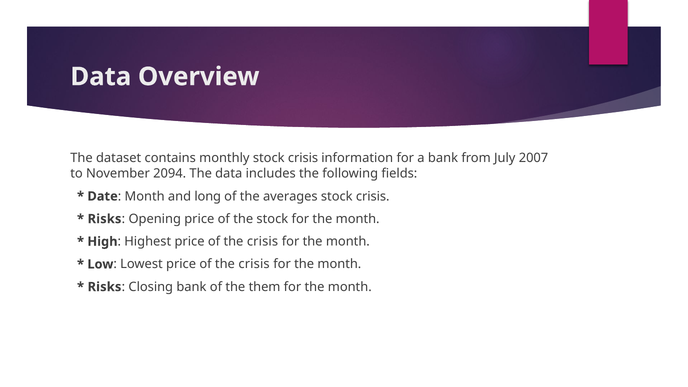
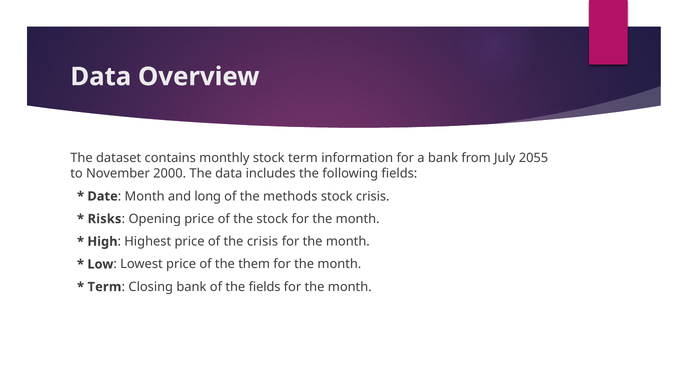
monthly stock crisis: crisis -> term (303, 158)
2007: 2007 -> 2055 (534, 158)
2094: 2094 -> 2000 (170, 174)
averages: averages -> methods (290, 196)
crisis: crisis -> them (254, 264)
Risks: Risks -> Term (104, 287)
the them: them -> fields (265, 287)
